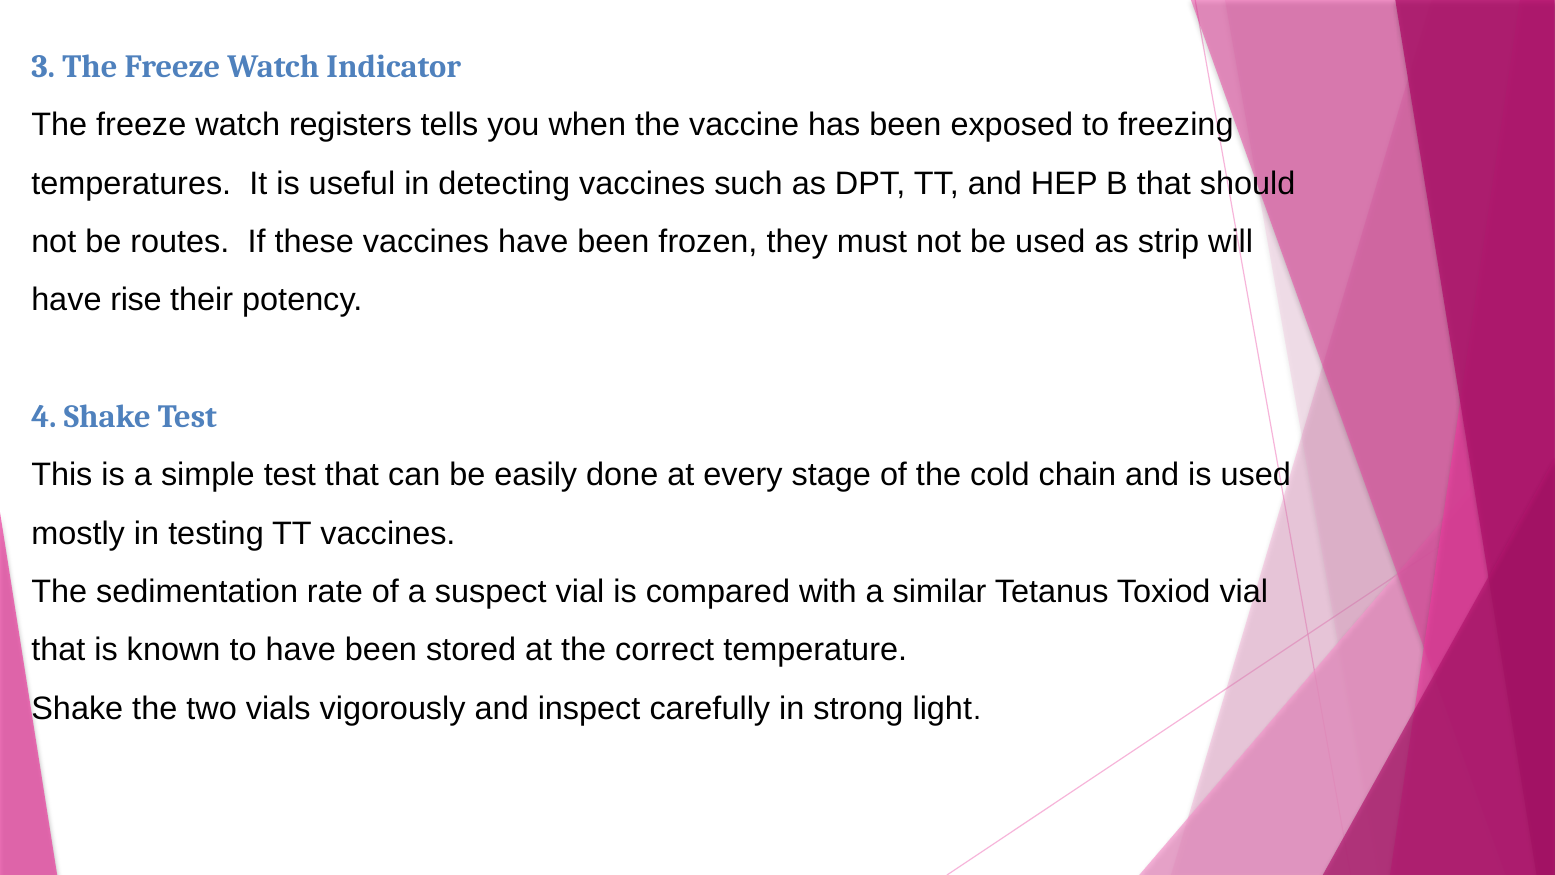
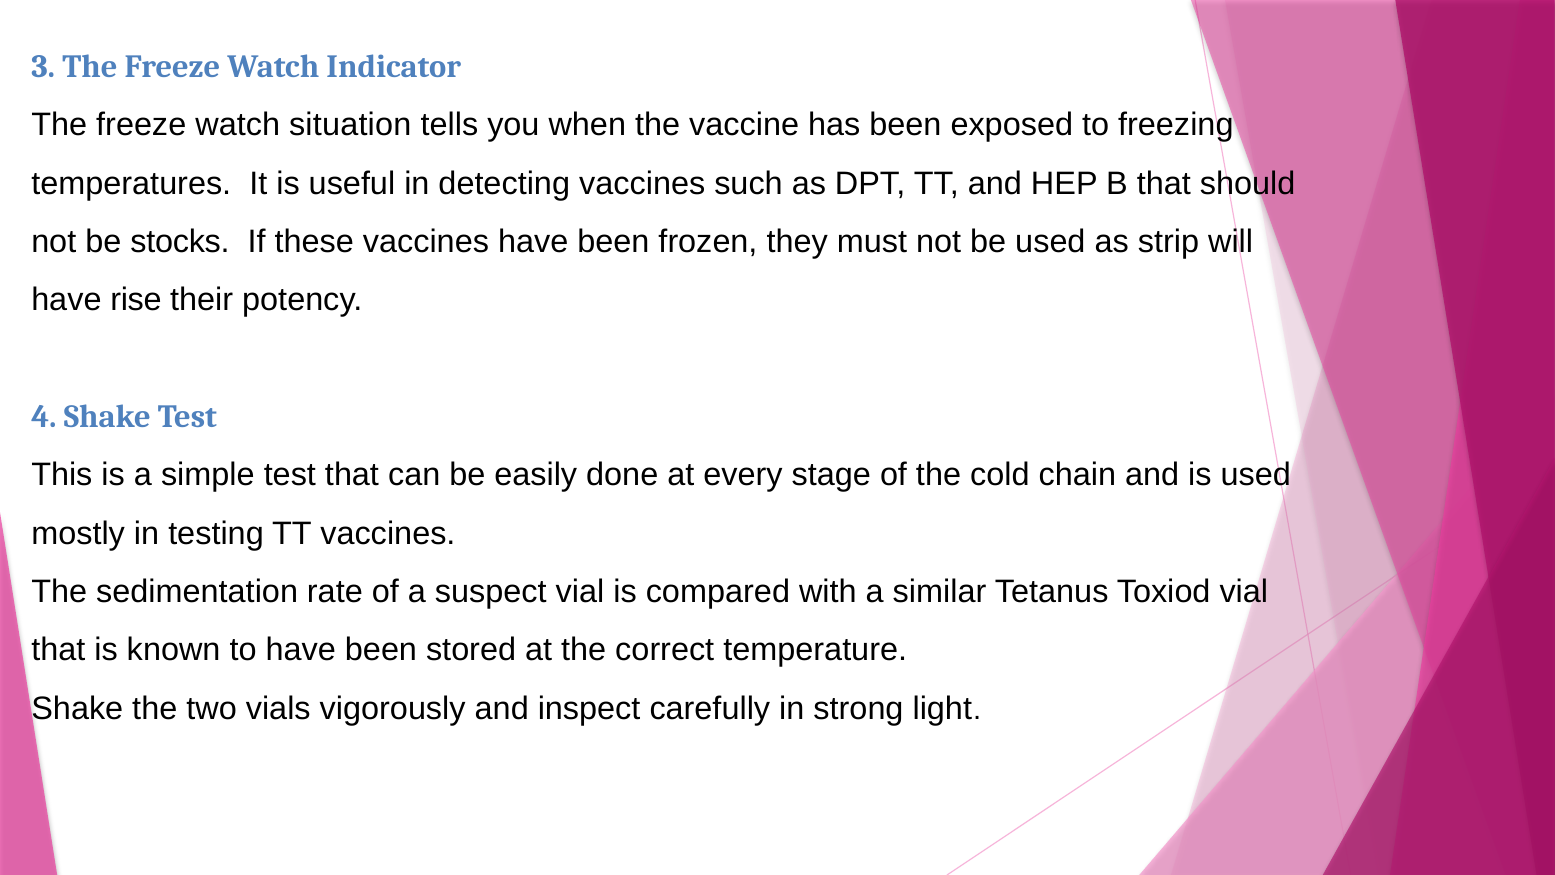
registers: registers -> situation (350, 125)
routes: routes -> stocks (180, 242)
